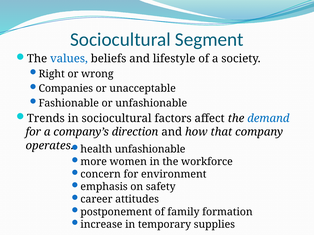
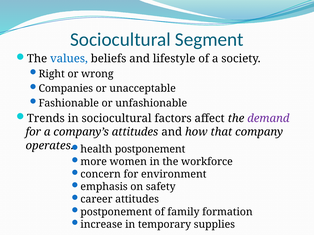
demand colour: blue -> purple (268, 119)
company’s direction: direction -> attitudes (135, 132)
health unfashionable: unfashionable -> postponement (150, 149)
